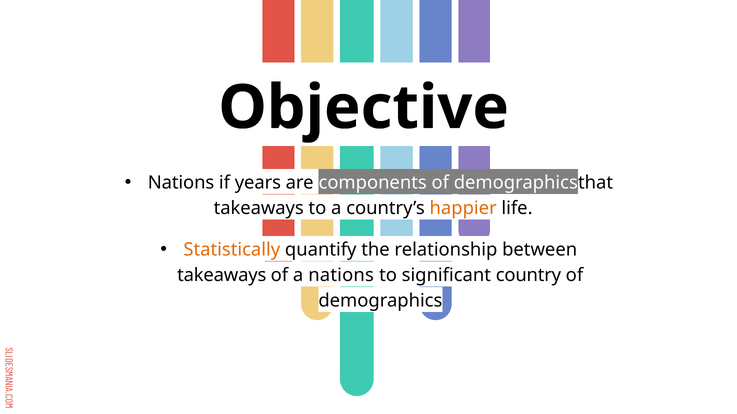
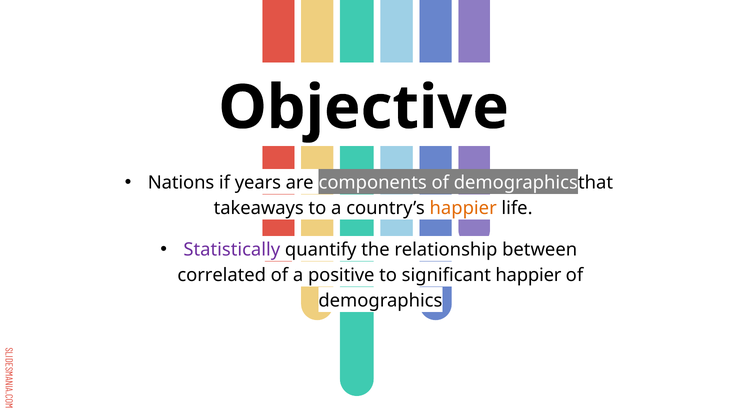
Statistically colour: orange -> purple (232, 250)
takeaways: takeaways -> correlated (222, 275)
a nations: nations -> positive (341, 275)
significant country: country -> happier (528, 275)
